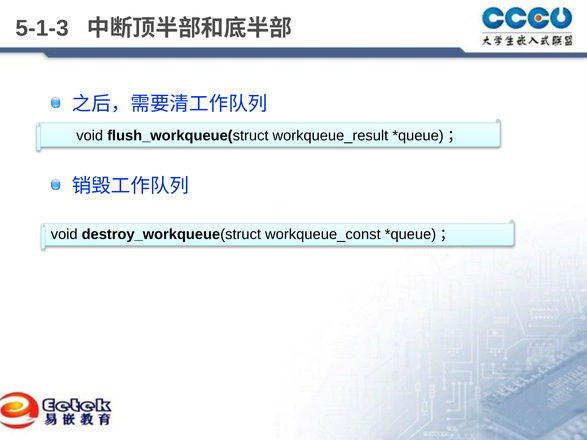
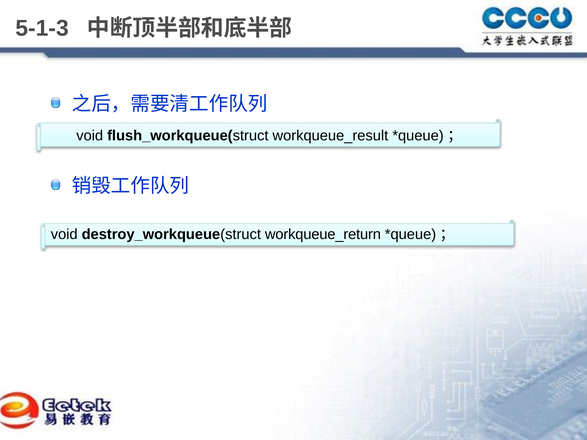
workqueue_const: workqueue_const -> workqueue_return (323, 234)
